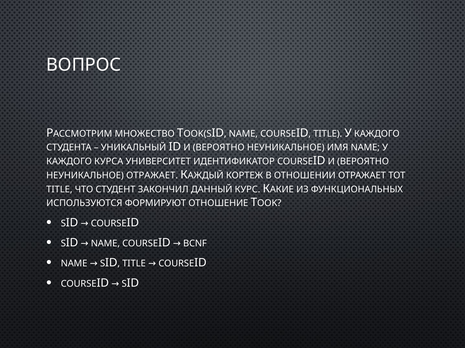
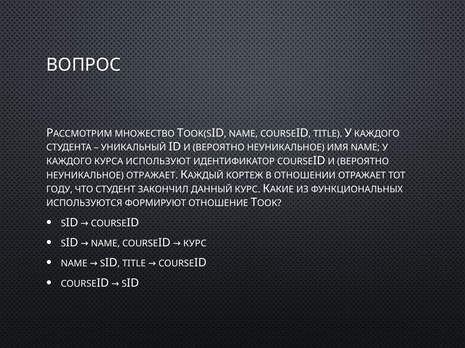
УНИВЕРСИТЕТ: УНИВЕРСИТЕТ -> ИСПОЛЬЗУЮТ (158, 162)
TITLE: TITLE -> ГОДУ (59, 190)
BCNF: BCNF -> КУРС (195, 244)
